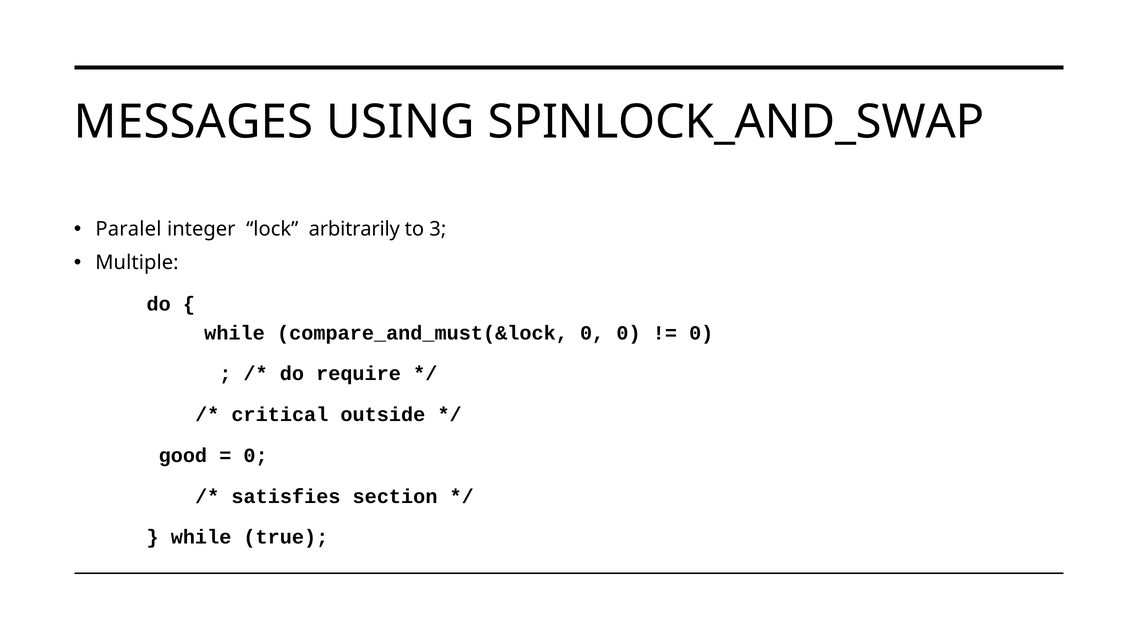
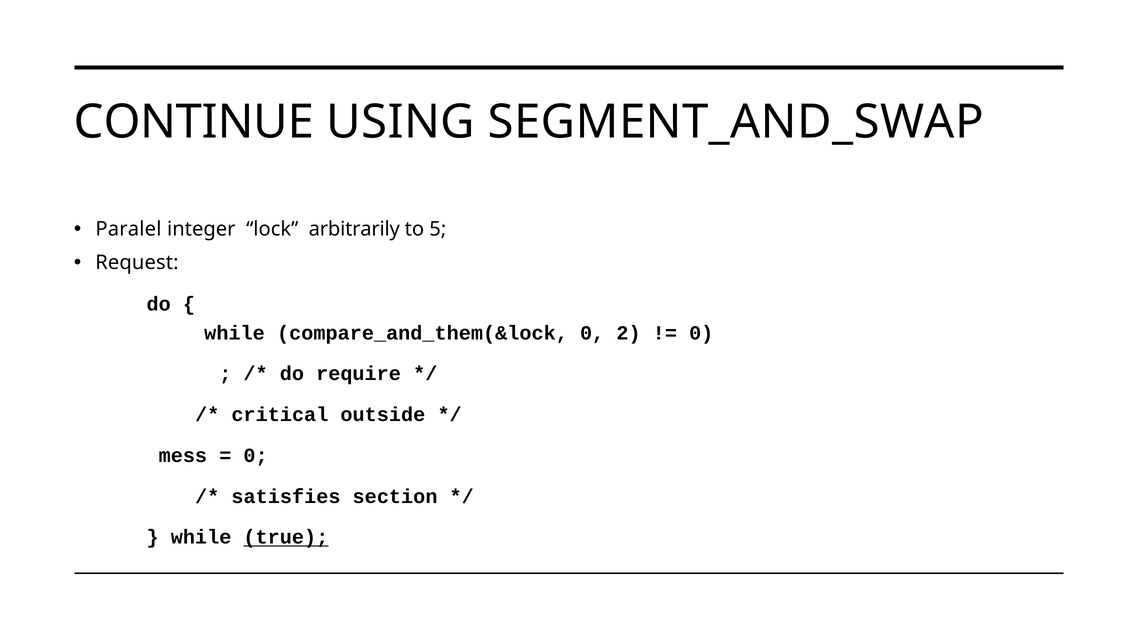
MESSAGES: MESSAGES -> CONTINUE (194, 122)
SPINLOCK_AND_SWAP: SPINLOCK_AND_SWAP -> SEGMENT_AND_SWAP (736, 122)
3: 3 -> 5 (438, 229)
Multiple: Multiple -> Request (137, 263)
compare_and_must(&lock: compare_and_must(&lock -> compare_and_them(&lock (422, 333)
0 0: 0 -> 2 (629, 333)
good: good -> mess (183, 456)
true underline: none -> present (286, 537)
